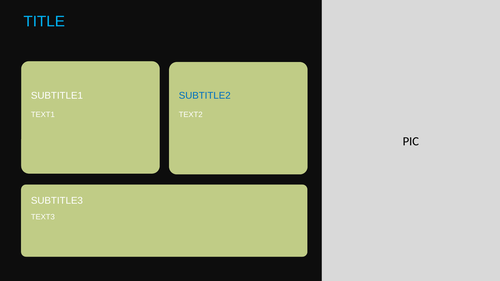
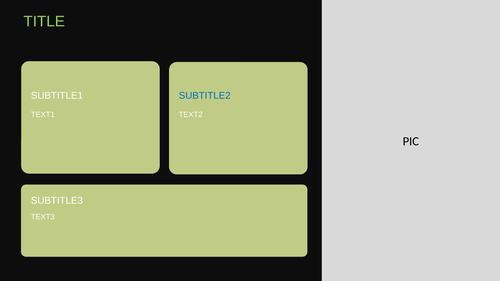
TITLE colour: light blue -> light green (44, 21)
